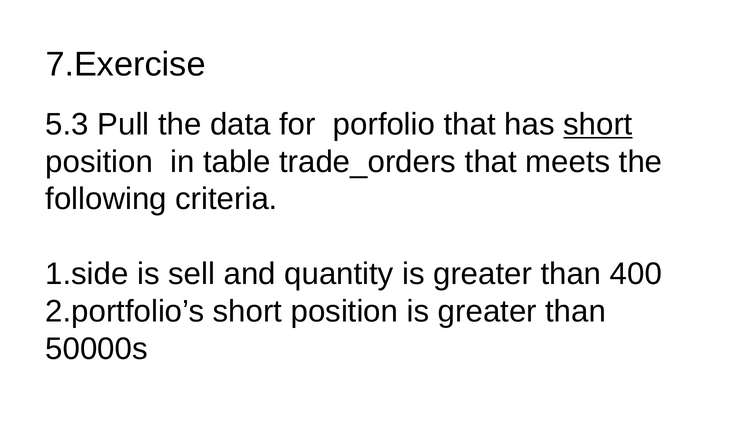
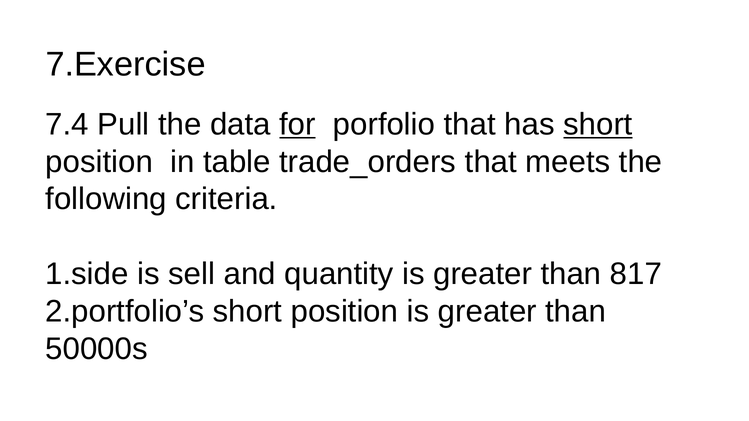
5.3: 5.3 -> 7.4 (67, 124)
for underline: none -> present (297, 124)
400: 400 -> 817 (636, 274)
